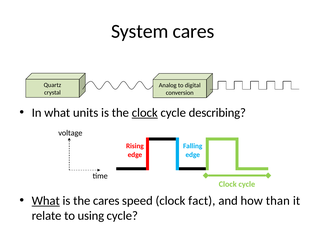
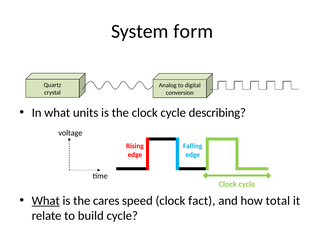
System cares: cares -> form (193, 31)
clock underline: present -> none (145, 113)
than: than -> total (278, 201)
using: using -> build (91, 216)
